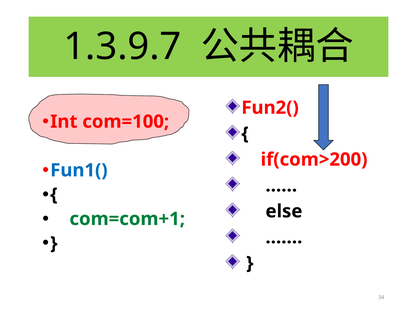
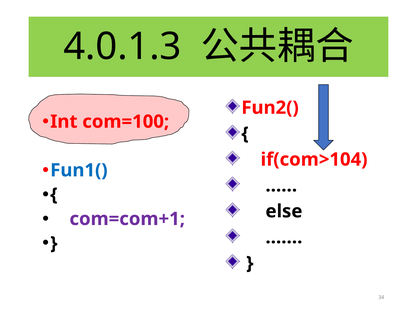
1.3.9.7: 1.3.9.7 -> 4.0.1.3 (122, 47)
if(com>200: if(com>200 -> if(com>104 (314, 160)
com=com+1 colour: green -> purple (127, 219)
